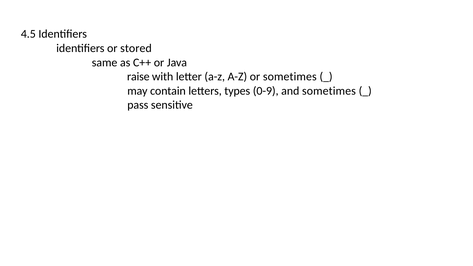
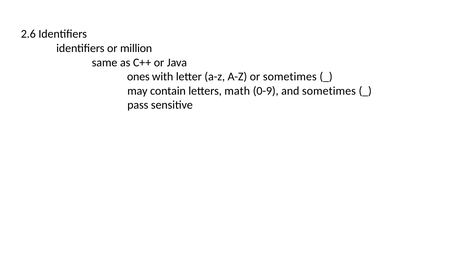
4.5: 4.5 -> 2.6 (28, 34)
stored: stored -> million (136, 48)
raise: raise -> ones (138, 77)
types: types -> math (237, 91)
